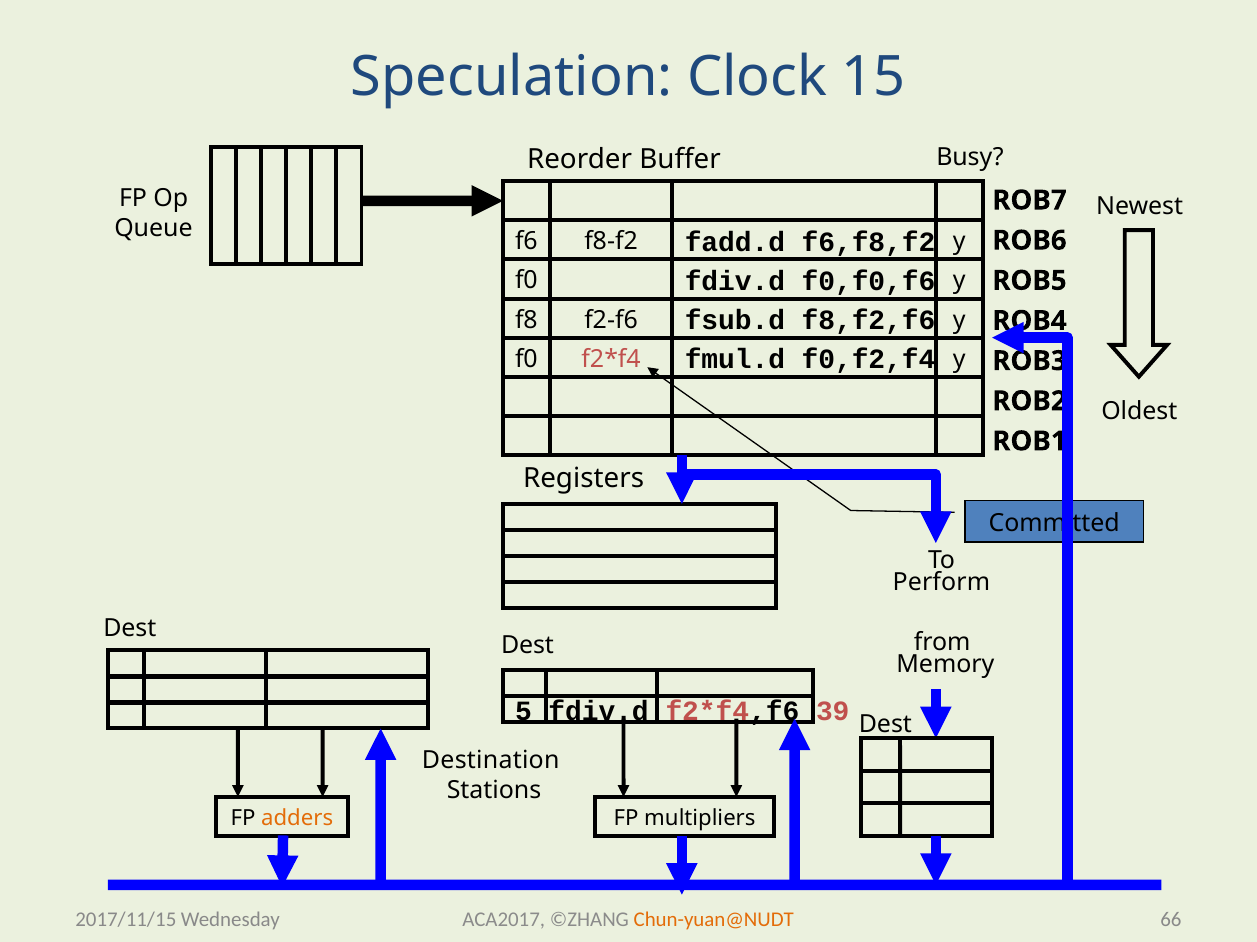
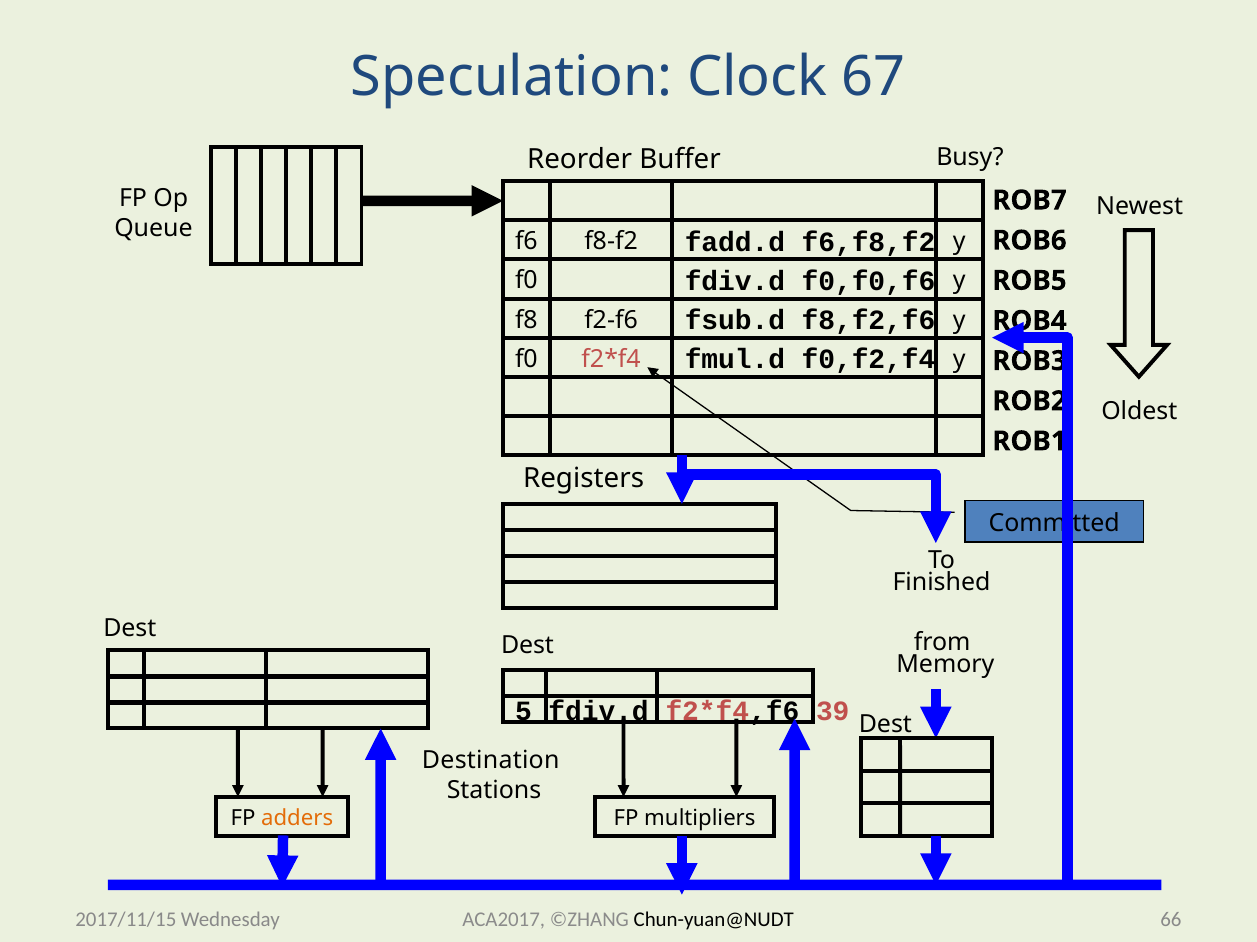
15: 15 -> 67 (874, 77)
Perform: Perform -> Finished (941, 583)
Chun-yuan@NUDT colour: orange -> black (714, 920)
